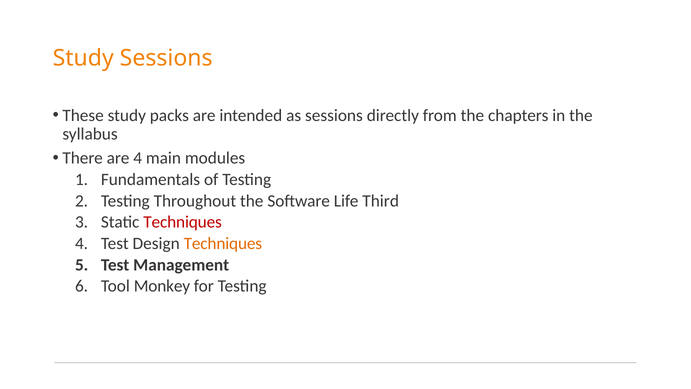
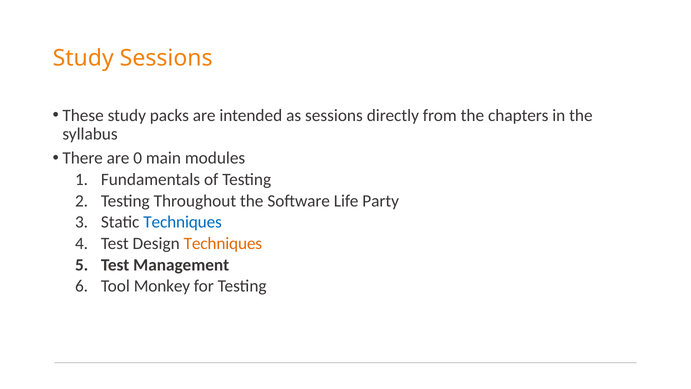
are 4: 4 -> 0 (138, 158)
Third: Third -> Party (381, 201)
Techniques colour: red -> blue (183, 222)
